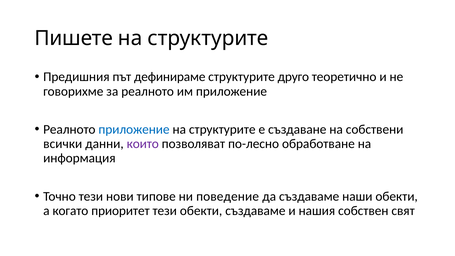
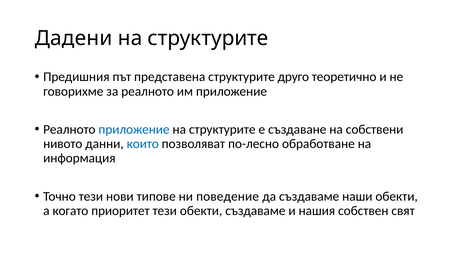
Пишете: Пишете -> Дадени (73, 38)
дефинираме: дефинираме -> представена (170, 77)
всички: всички -> нивото (63, 144)
които colour: purple -> blue (143, 144)
